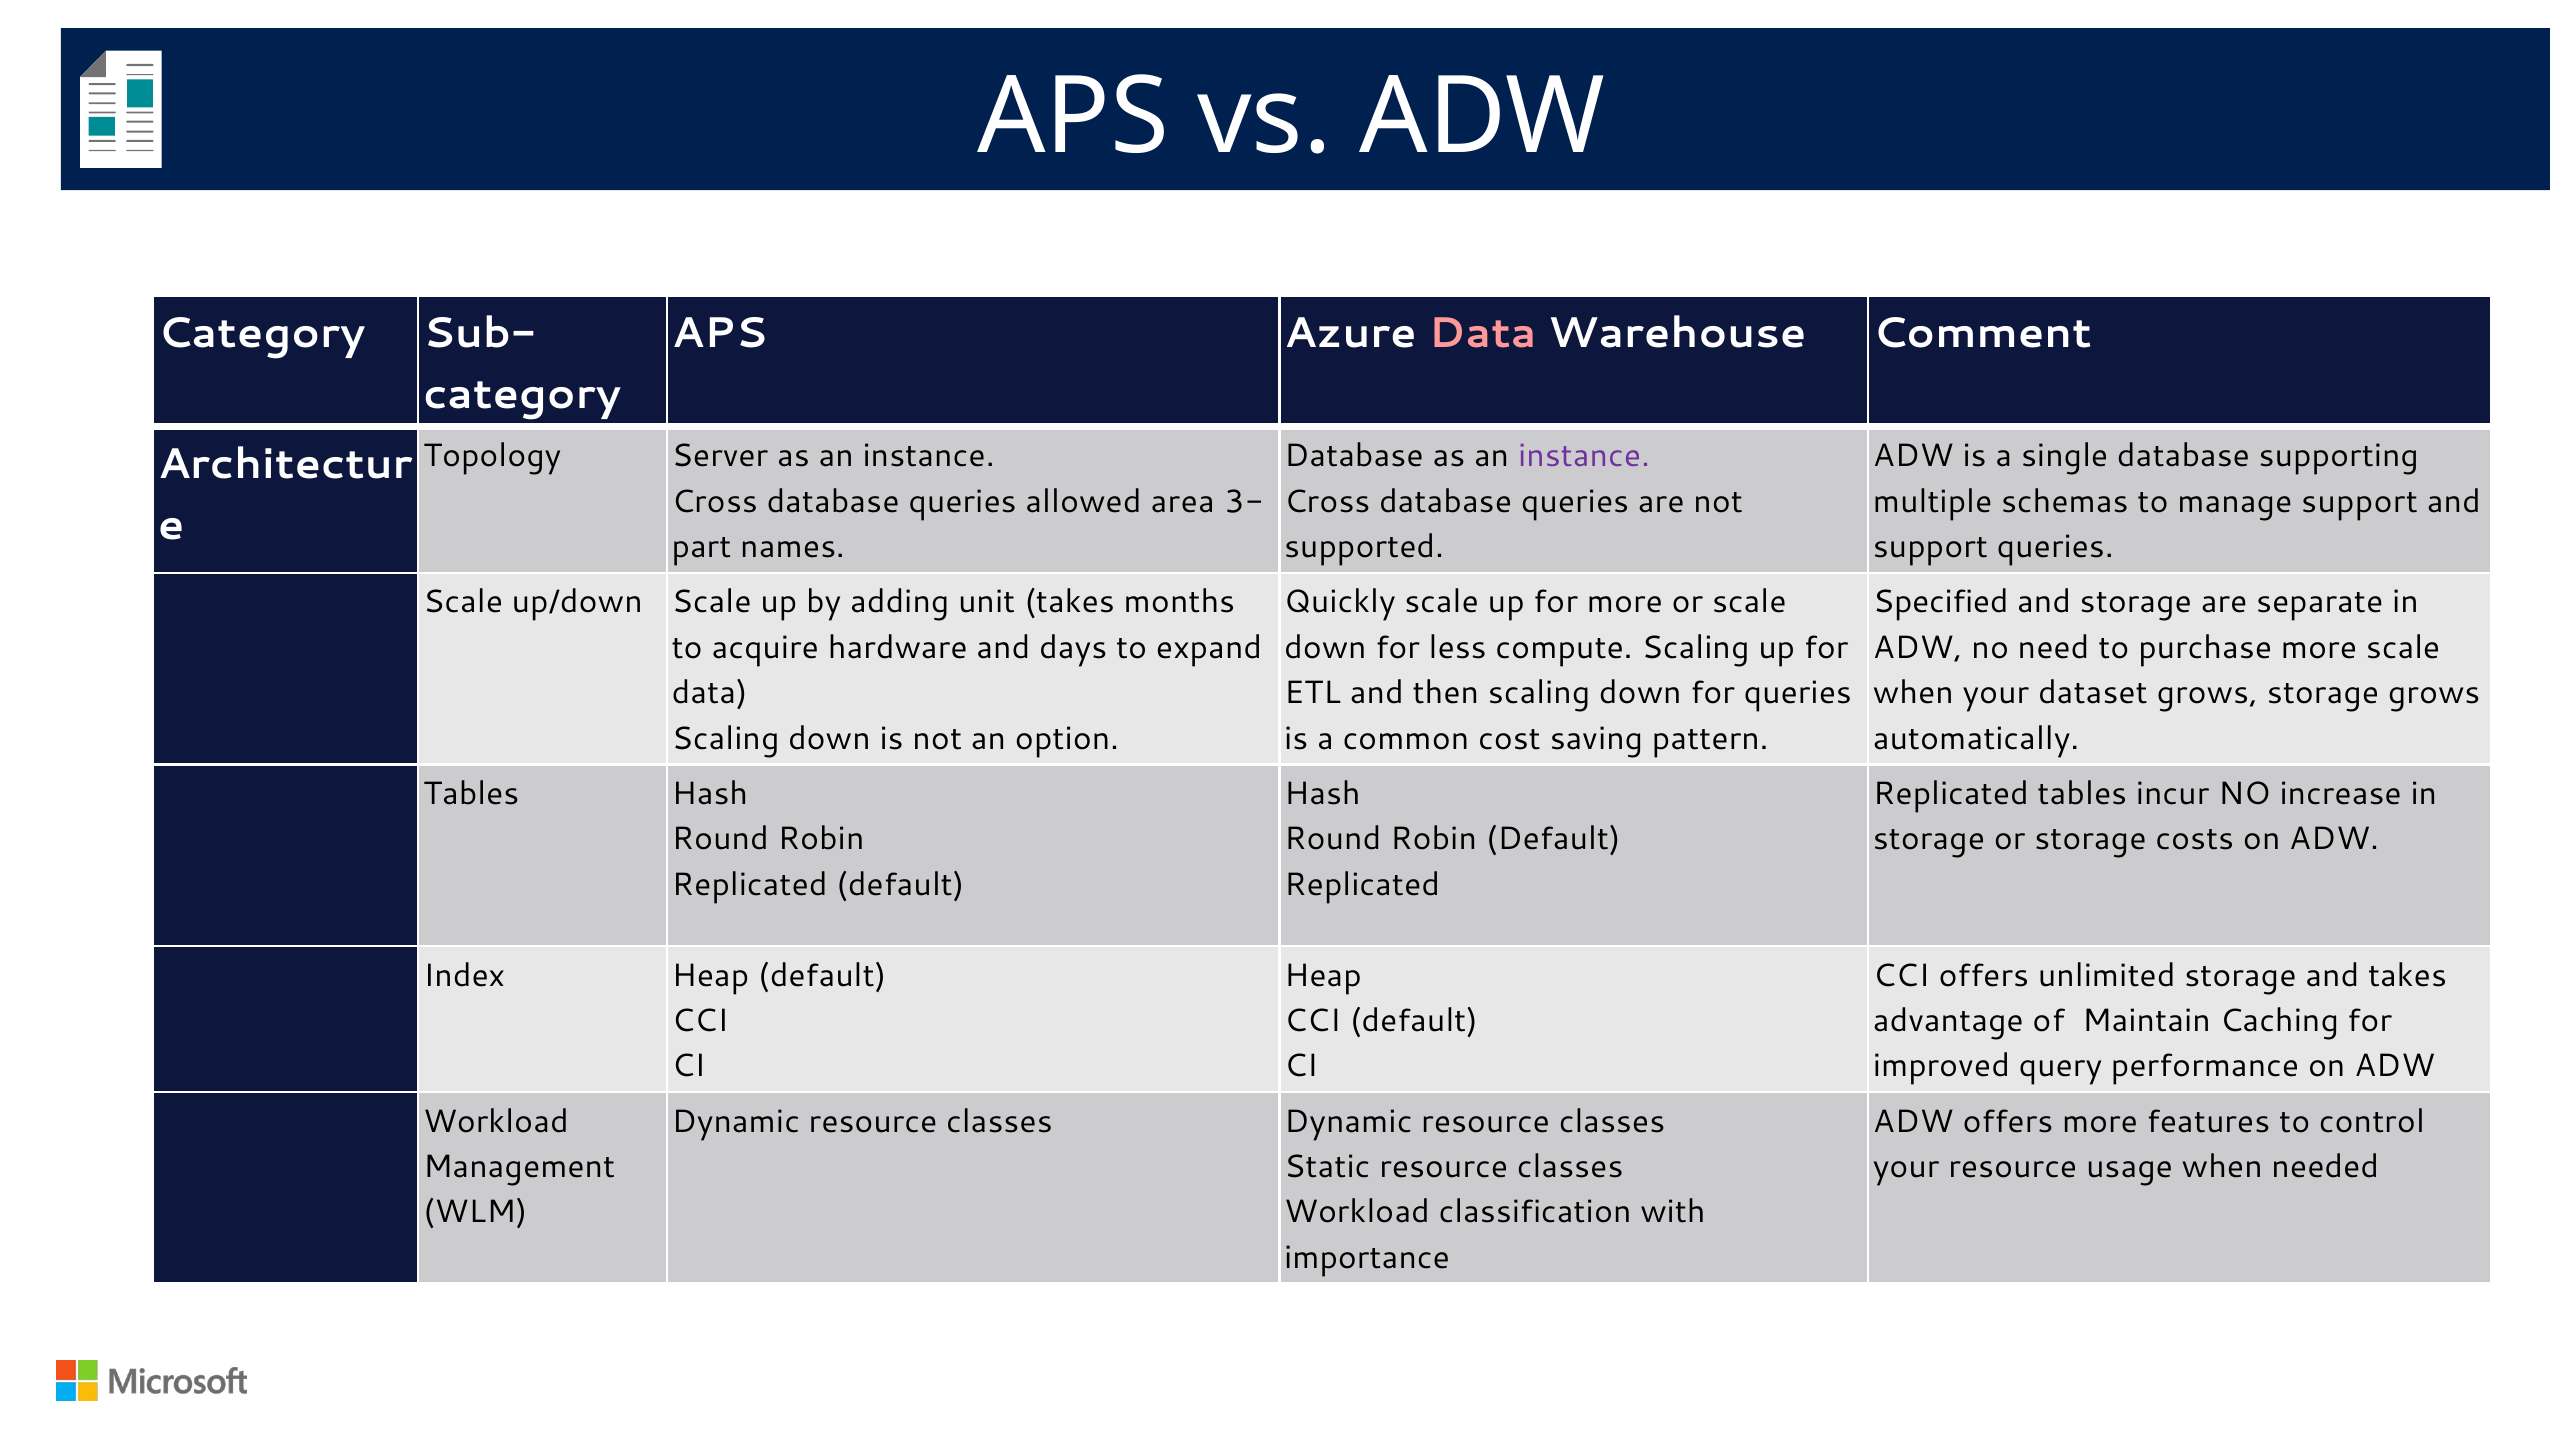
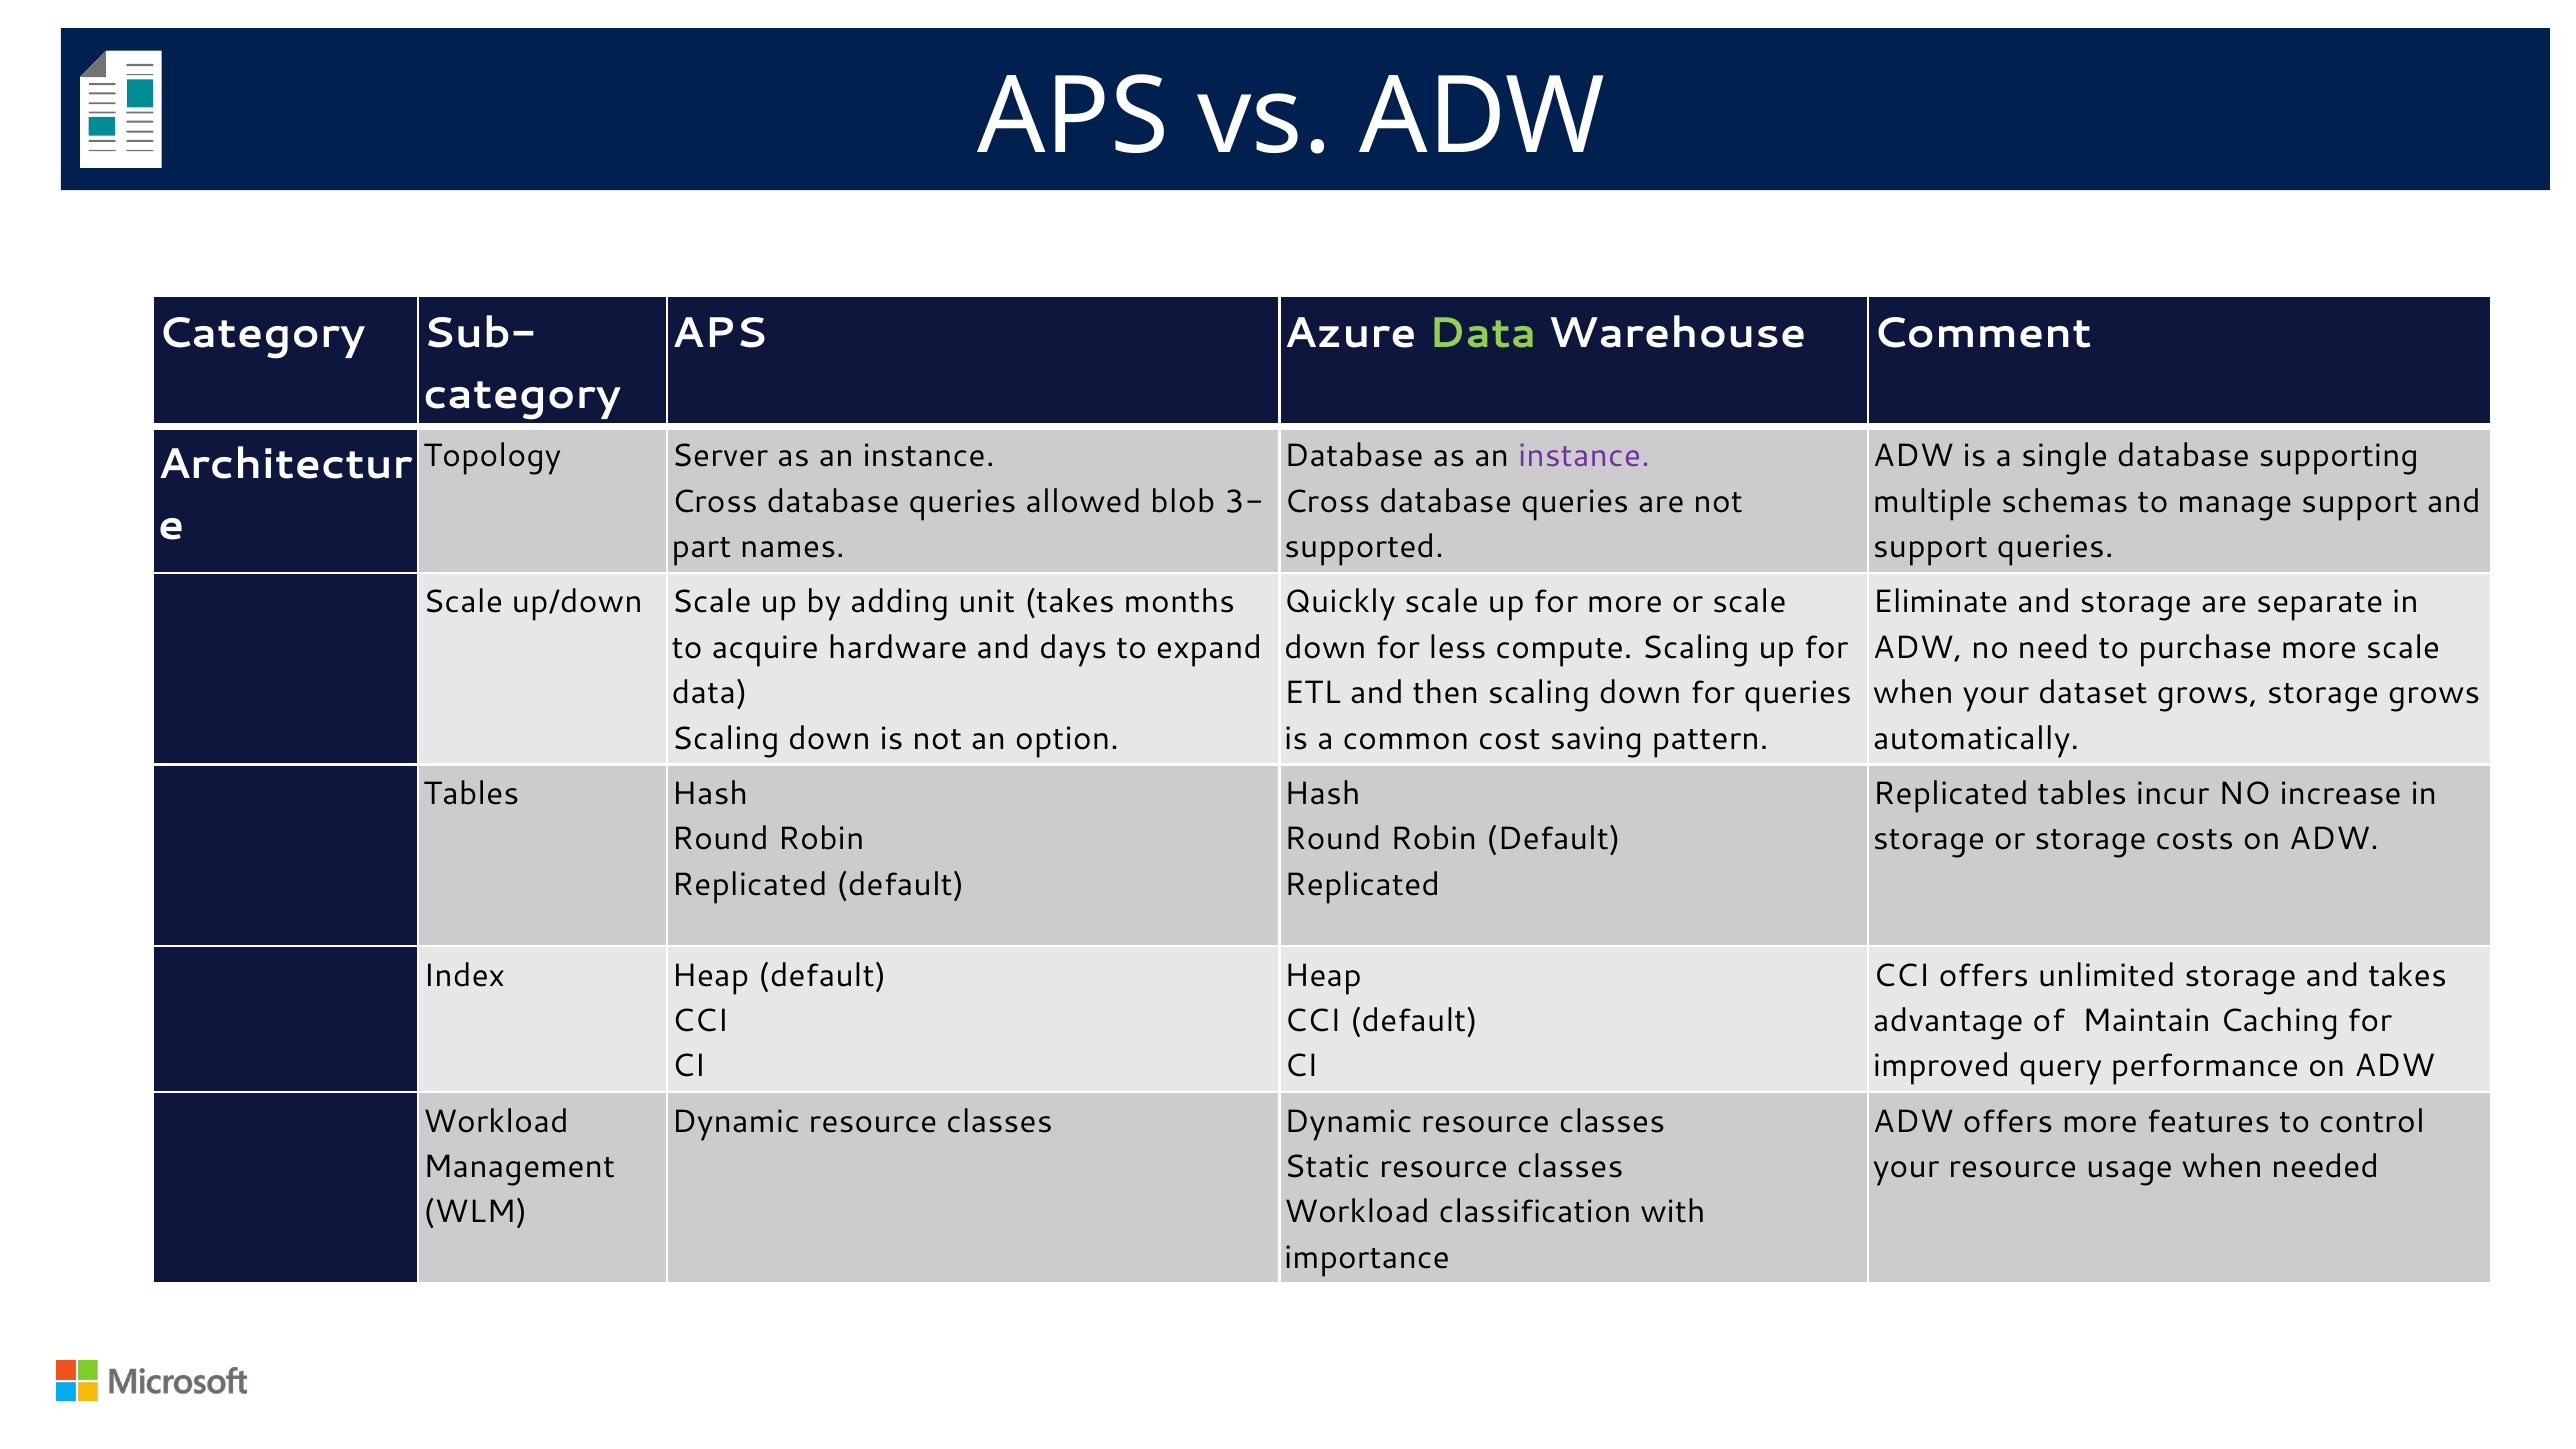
Data colour: pink -> light green (1482, 333)
area: area -> blob (1183, 502)
Specified: Specified -> Eliminate (1941, 602)
